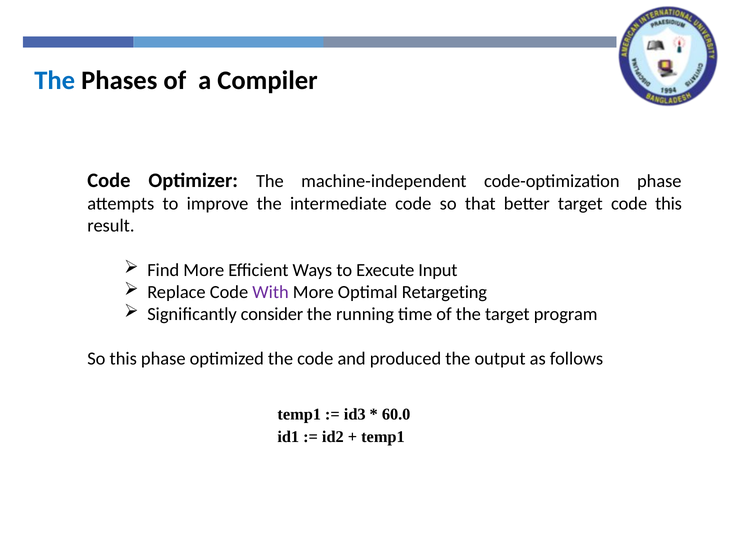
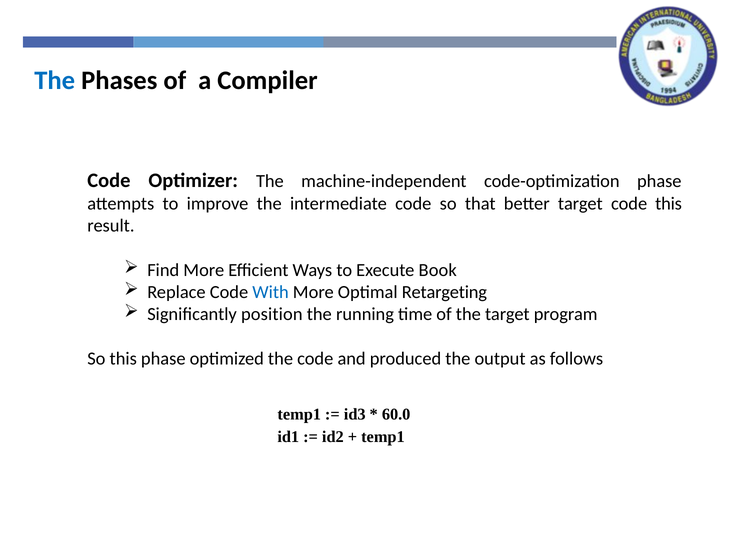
Input: Input -> Book (438, 270)
With colour: purple -> blue (271, 292)
consider: consider -> position (272, 314)
